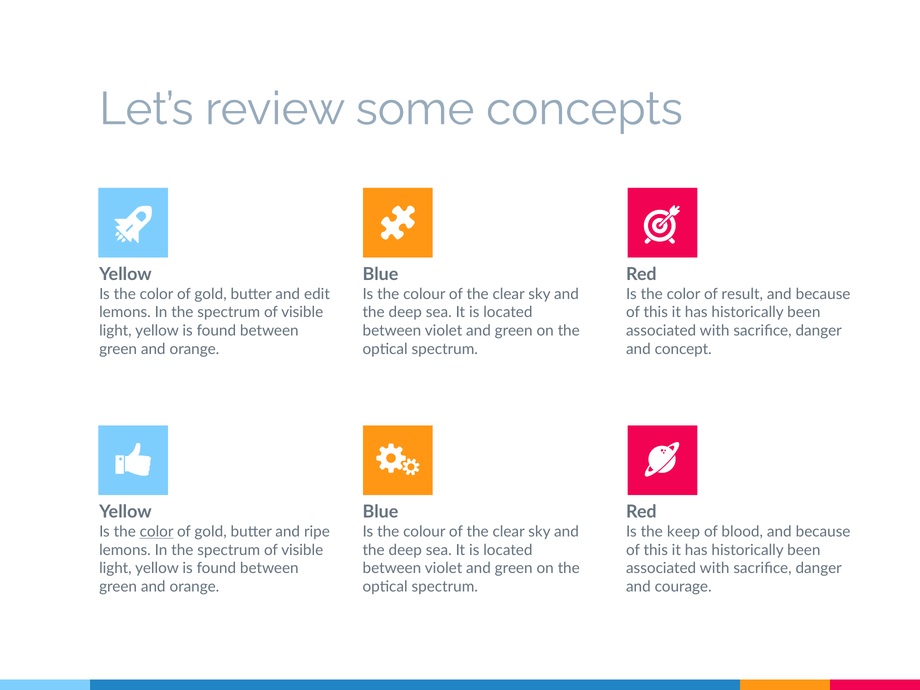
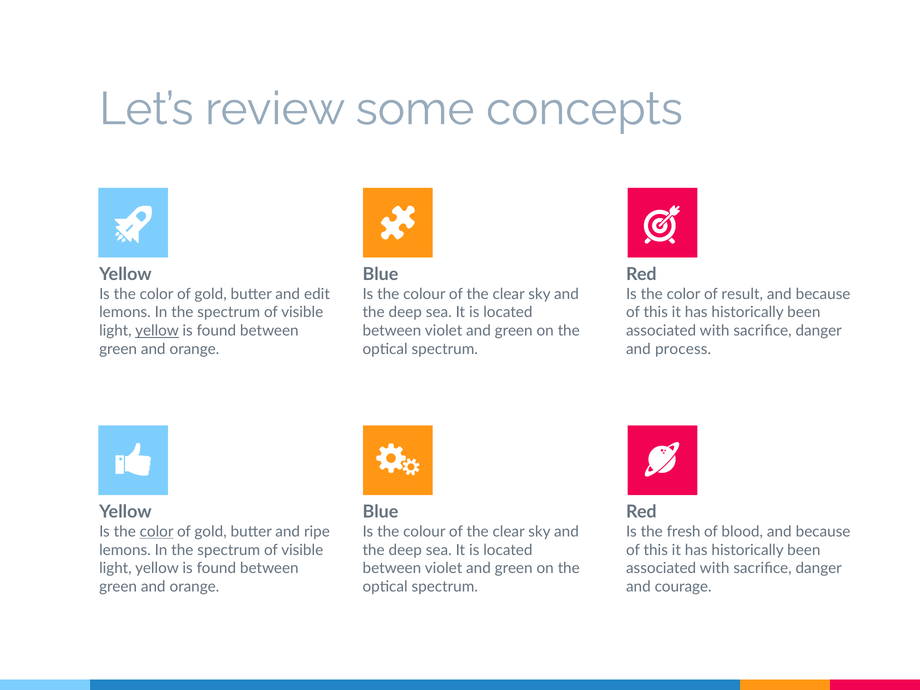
yellow underline: none -> present (157, 331)
concept: concept -> process (683, 349)
keep: keep -> fresh (684, 532)
